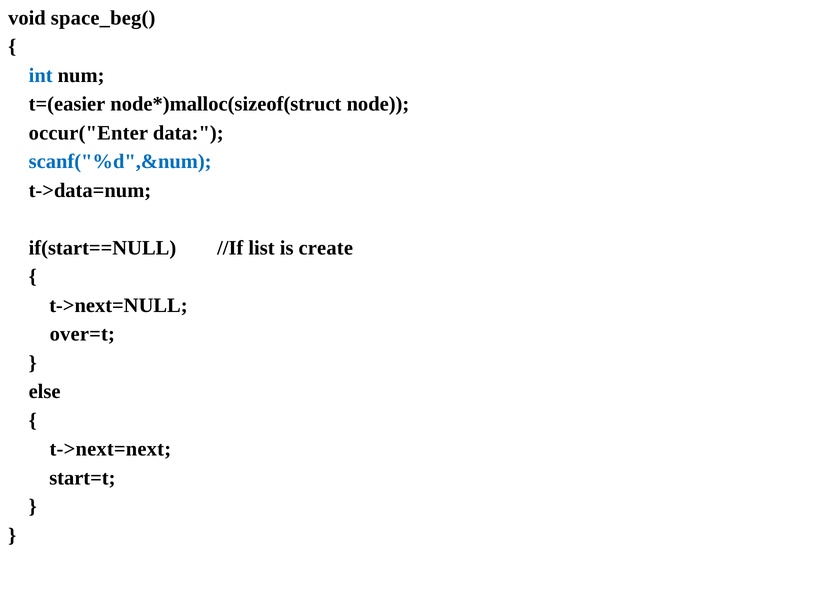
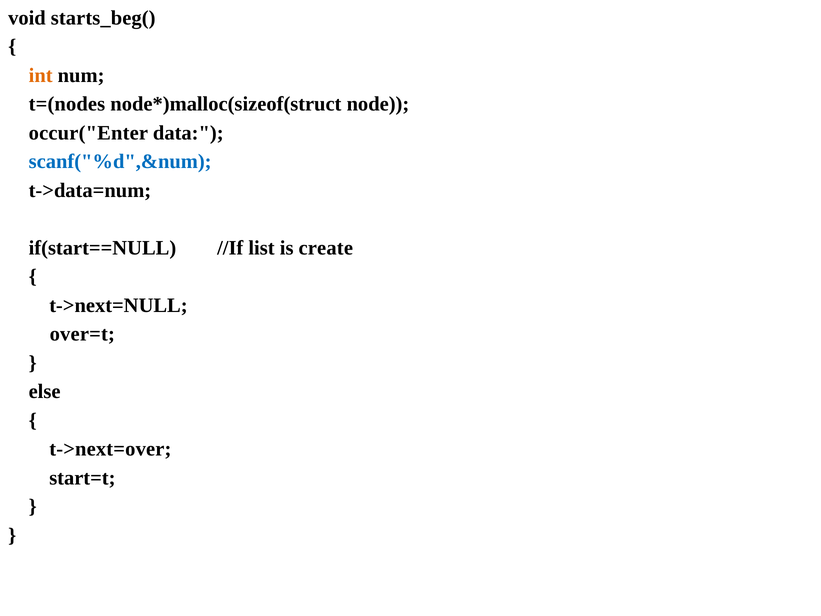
space_beg(: space_beg( -> starts_beg( (103, 18)
int colour: blue -> orange (41, 75)
t=(easier: t=(easier -> t=(nodes (67, 104)
t->next=next: t->next=next -> t->next=over (110, 449)
